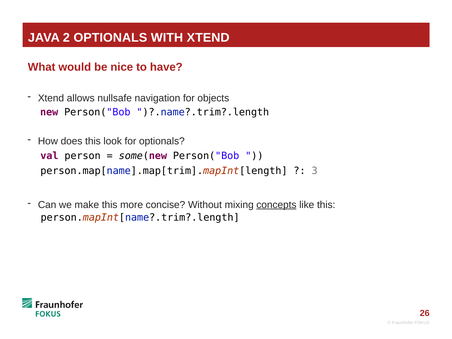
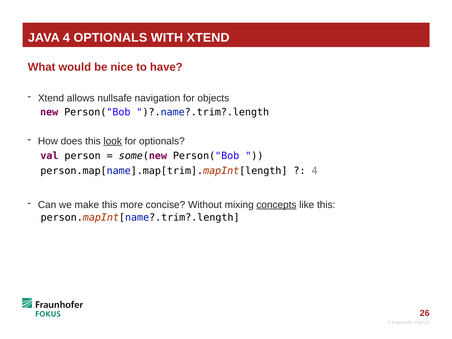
JAVA 2: 2 -> 4 (66, 38)
look underline: none -> present (113, 141)
3: 3 -> 4 (315, 171)
